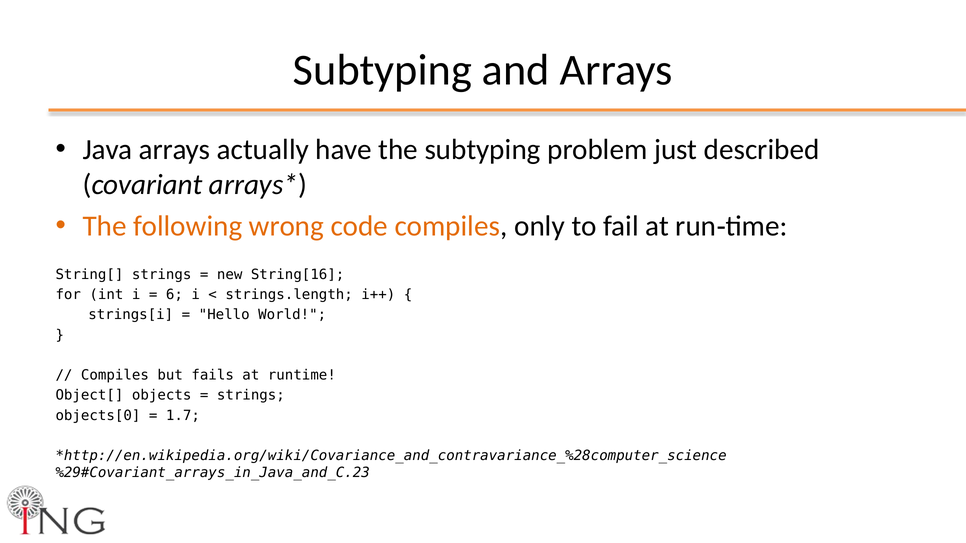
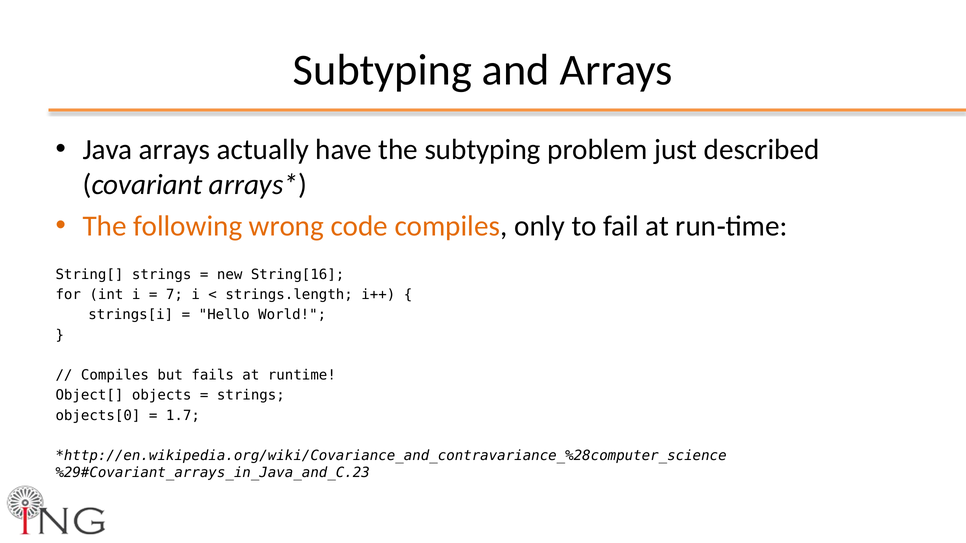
6: 6 -> 7 (174, 295)
